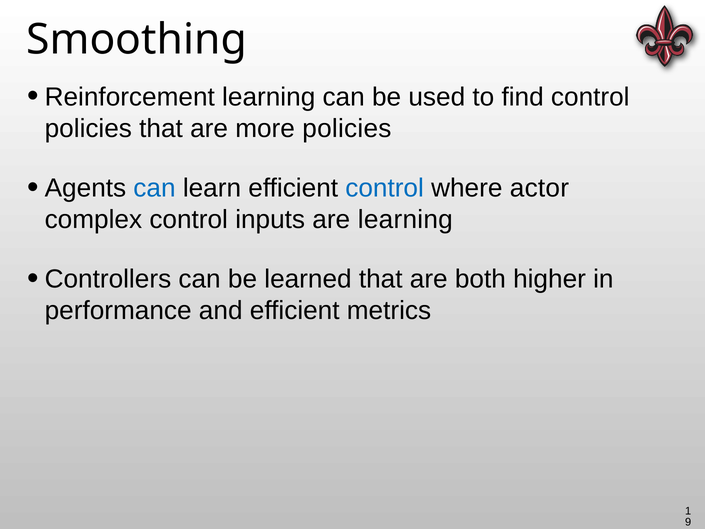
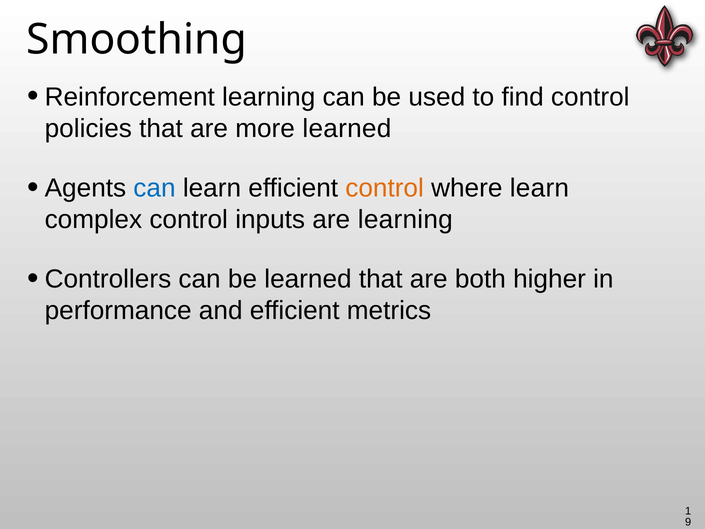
more policies: policies -> learned (347, 128)
control colour: blue -> orange (385, 188)
where actor: actor -> learn (539, 188)
